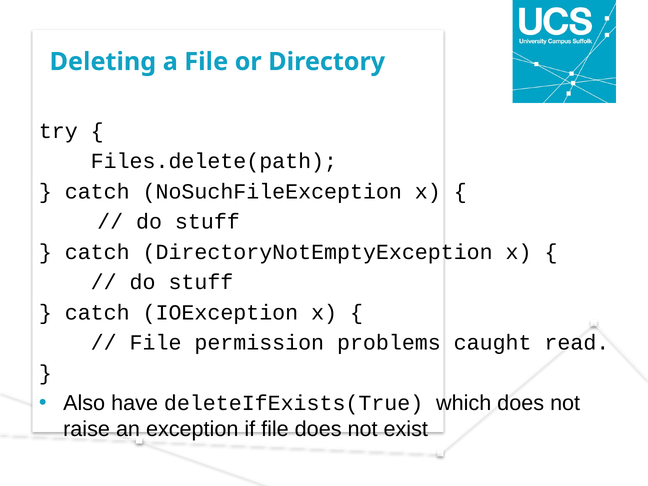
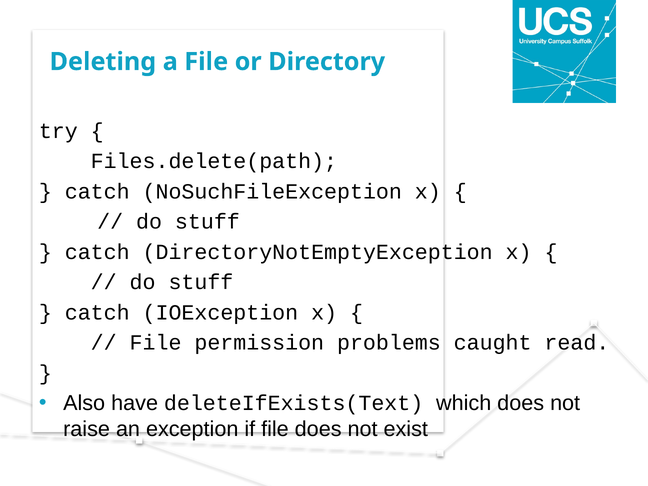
deleteIfExists(True: deleteIfExists(True -> deleteIfExists(Text (294, 403)
